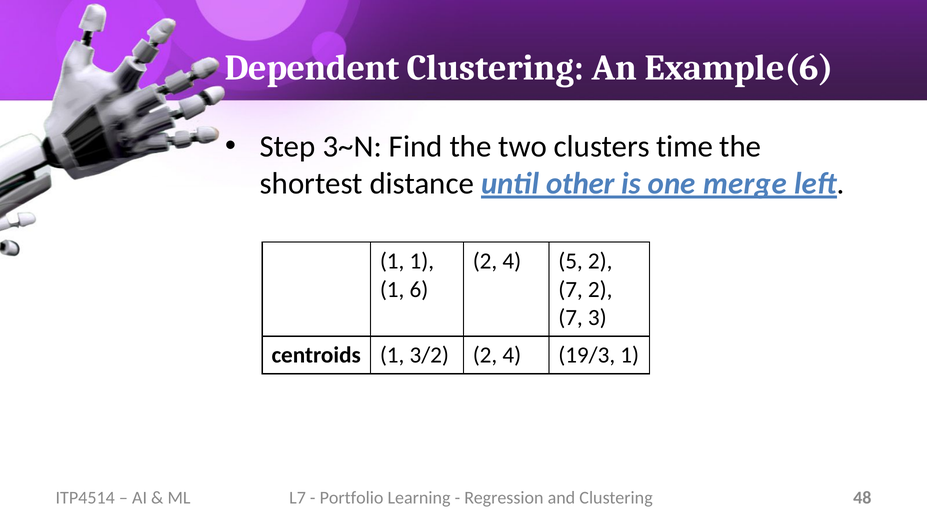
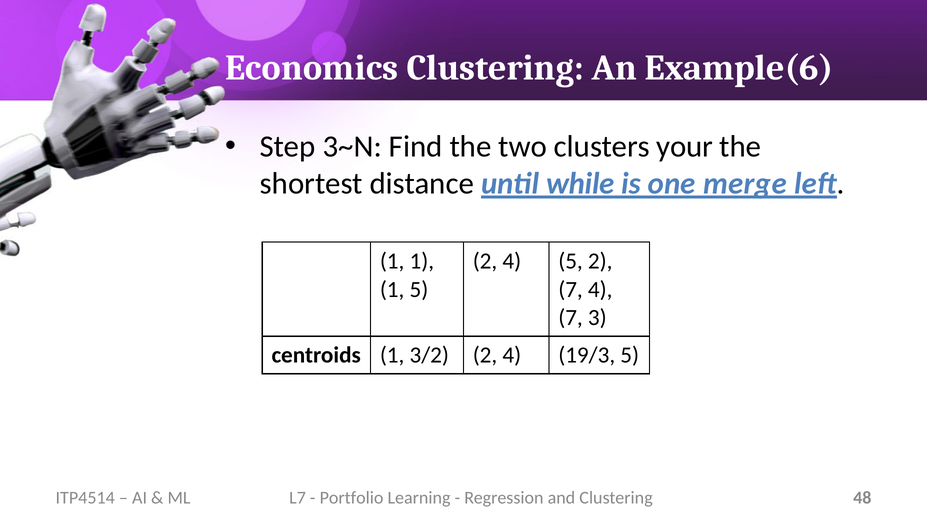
Dependent: Dependent -> Economics (312, 68)
time: time -> your (685, 147)
other: other -> while (580, 184)
1 6: 6 -> 5 (419, 290)
7 2: 2 -> 4 (600, 290)
19/3 1: 1 -> 5 (630, 356)
